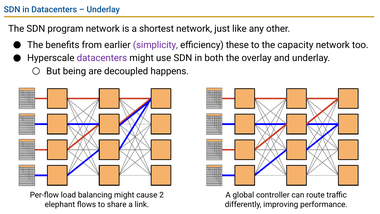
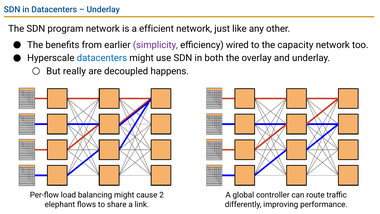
shortest: shortest -> efficient (157, 29)
these: these -> wired (237, 45)
datacenters colour: purple -> blue (102, 58)
being: being -> really (74, 71)
